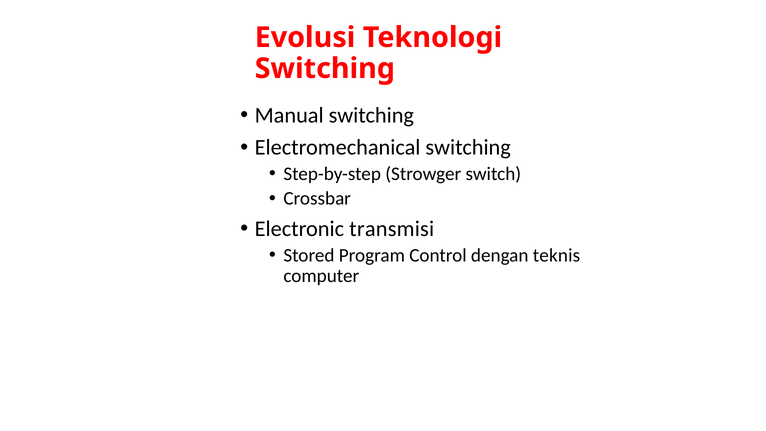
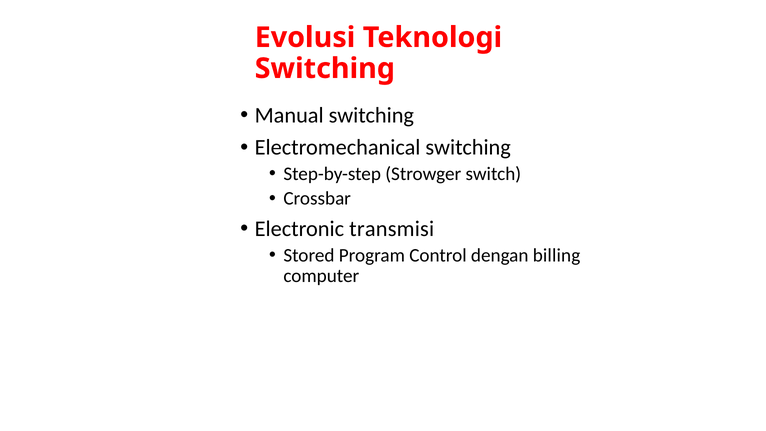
teknis: teknis -> billing (557, 255)
